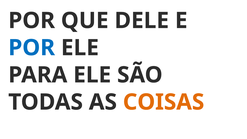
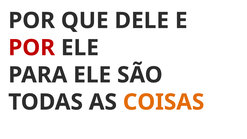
POR colour: blue -> red (32, 48)
